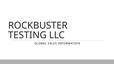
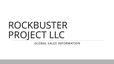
TESTING: TESTING -> PROJECT (27, 35)
